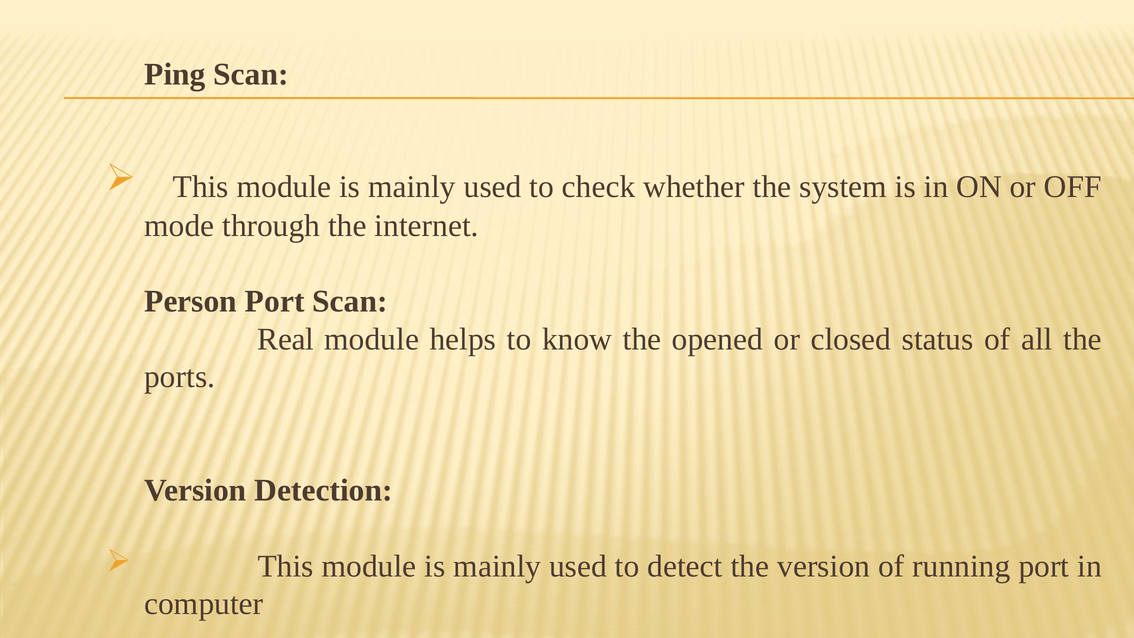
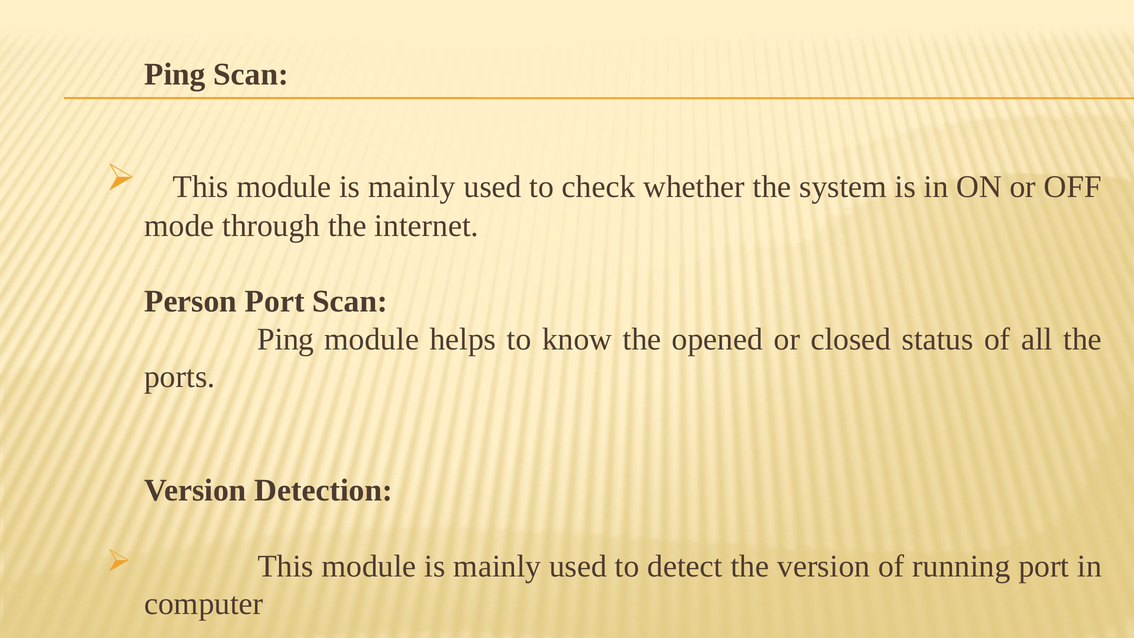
Real: Real -> Ping (286, 339)
